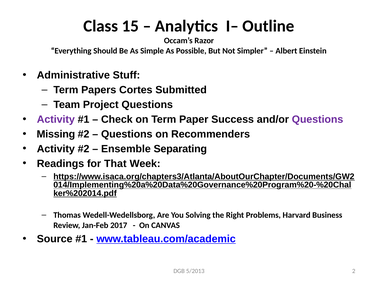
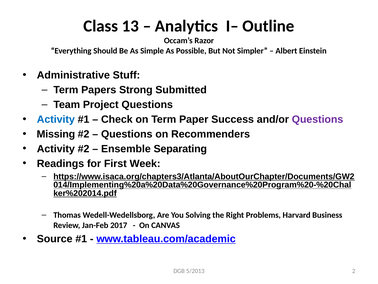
15: 15 -> 13 (130, 26)
Cortes: Cortes -> Strong (136, 90)
Activity colour: purple -> blue (56, 119)
That: That -> First (115, 163)
